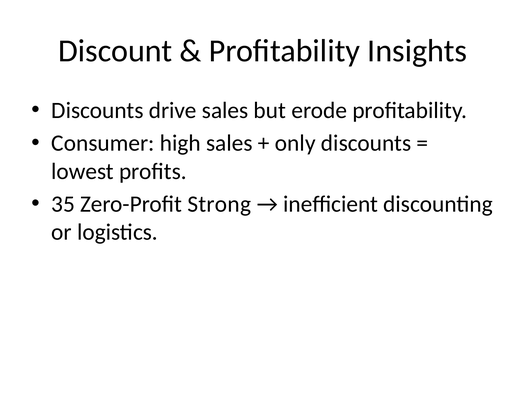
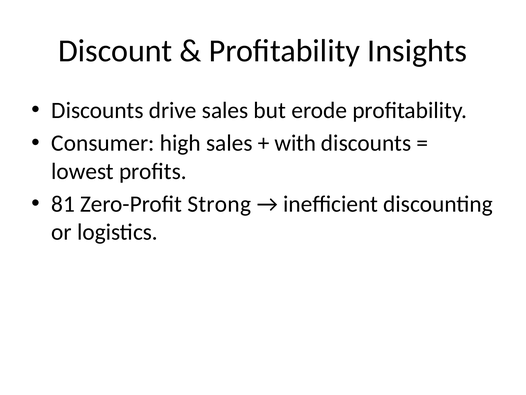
only: only -> with (295, 143)
35: 35 -> 81 (63, 204)
